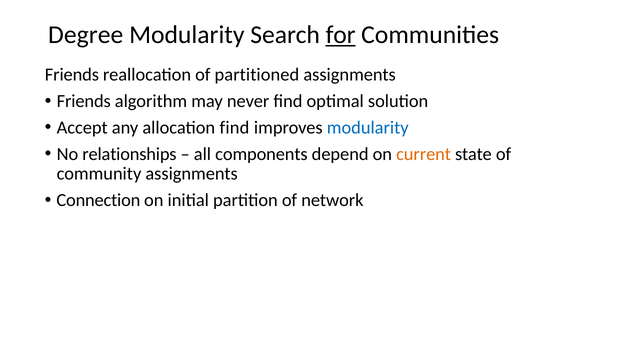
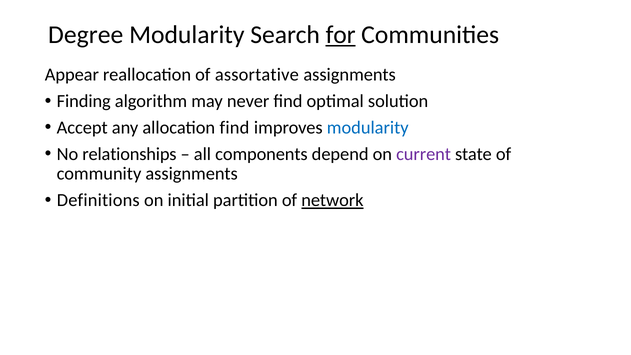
Friends: Friends -> Appear (72, 75)
partitioned: partitioned -> assortative (257, 75)
Friends: Friends -> Finding (84, 101)
current colour: orange -> purple (424, 154)
Connection: Connection -> Definitions (98, 200)
network underline: none -> present (332, 200)
